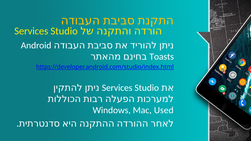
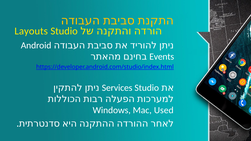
Services: Services -> Layouts (31, 31)
Toasts: Toasts -> Events (162, 57)
